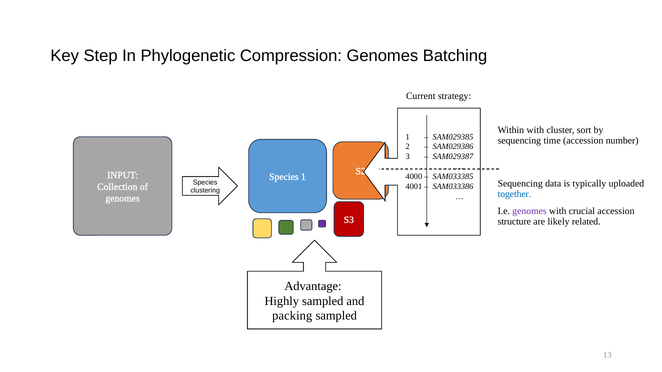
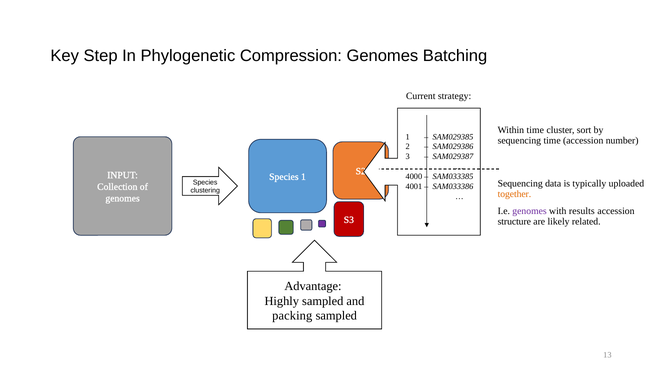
Within with: with -> time (535, 130)
together colour: blue -> orange (514, 194)
crucial: crucial -> results (582, 211)
